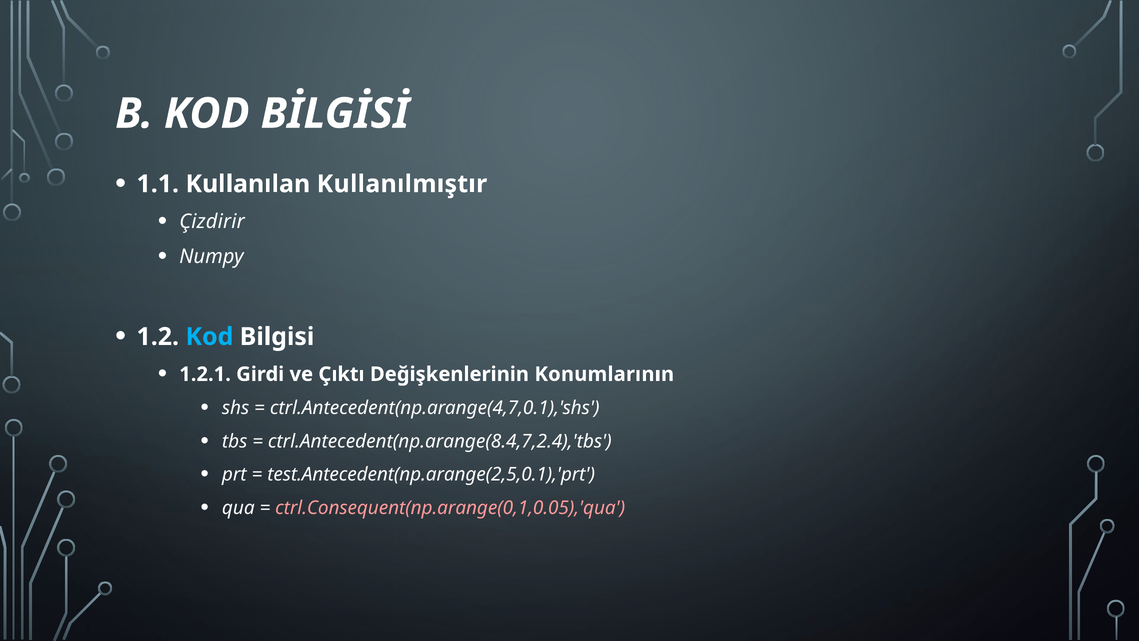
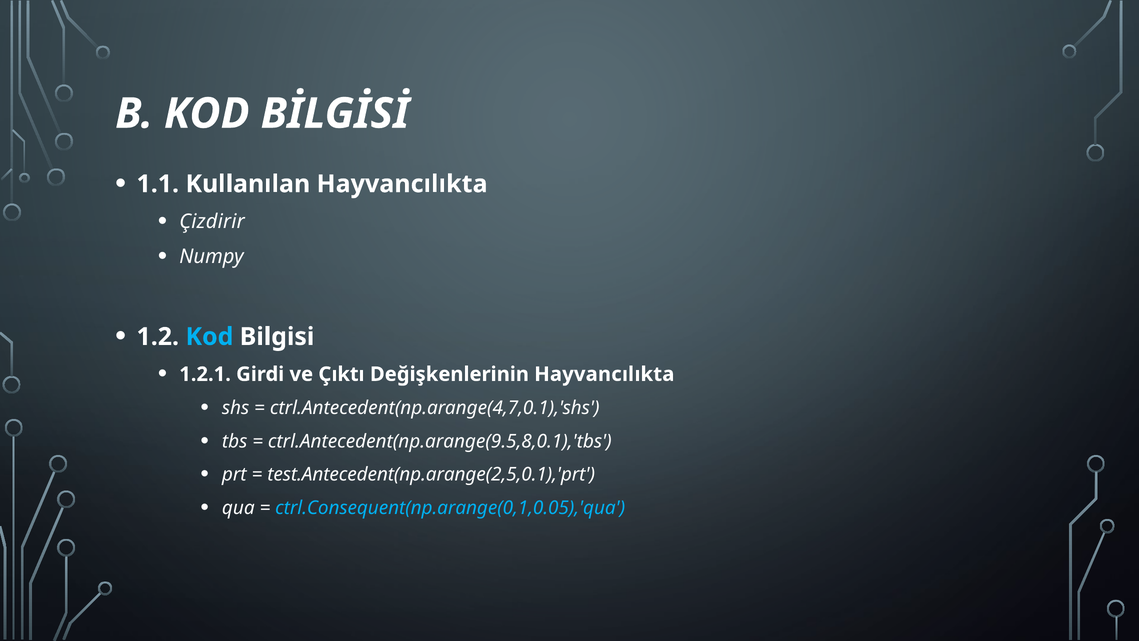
Kullanılan Kullanılmıştır: Kullanılmıştır -> Hayvancılıkta (402, 184)
Değişkenlerinin Konumlarının: Konumlarının -> Hayvancılıkta (604, 374)
ctrl.Antecedent(np.arange(8.4,7,2.4),'tbs: ctrl.Antecedent(np.arange(8.4,7,2.4),'tbs -> ctrl.Antecedent(np.arange(9.5,8,0.1),'tbs (440, 441)
ctrl.Consequent(np.arange(0,1,0.05),'qua colour: pink -> light blue (450, 508)
